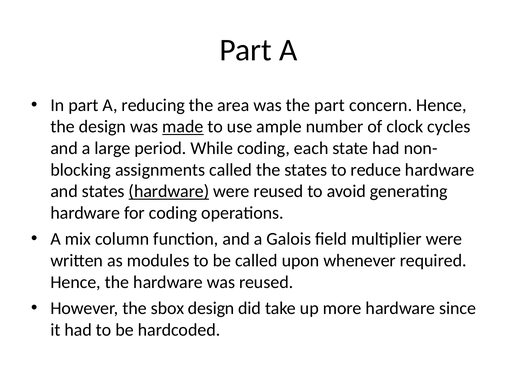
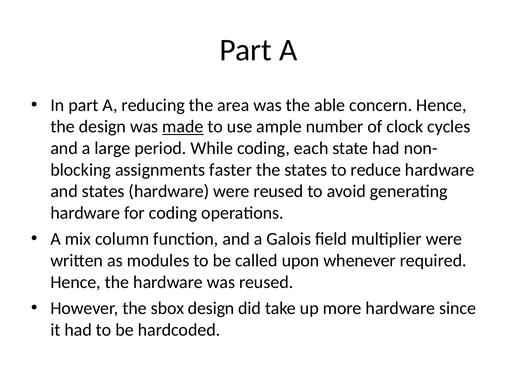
the part: part -> able (330, 105)
assignments called: called -> faster (231, 170)
hardware underline: present -> none (169, 191)
